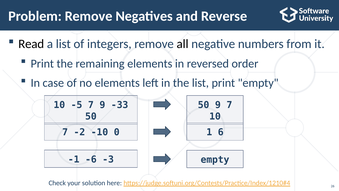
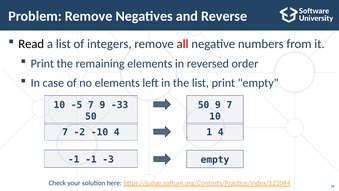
all colour: black -> red (183, 44)
-10 0: 0 -> 4 (117, 132)
1 6: 6 -> 4 (221, 132)
-1 -6: -6 -> -1 (91, 159)
